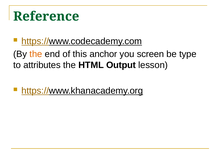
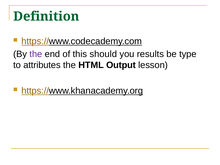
Reference: Reference -> Definition (46, 16)
the colour: orange -> purple (36, 54)
anchor: anchor -> should (103, 54)
screen: screen -> results (150, 54)
